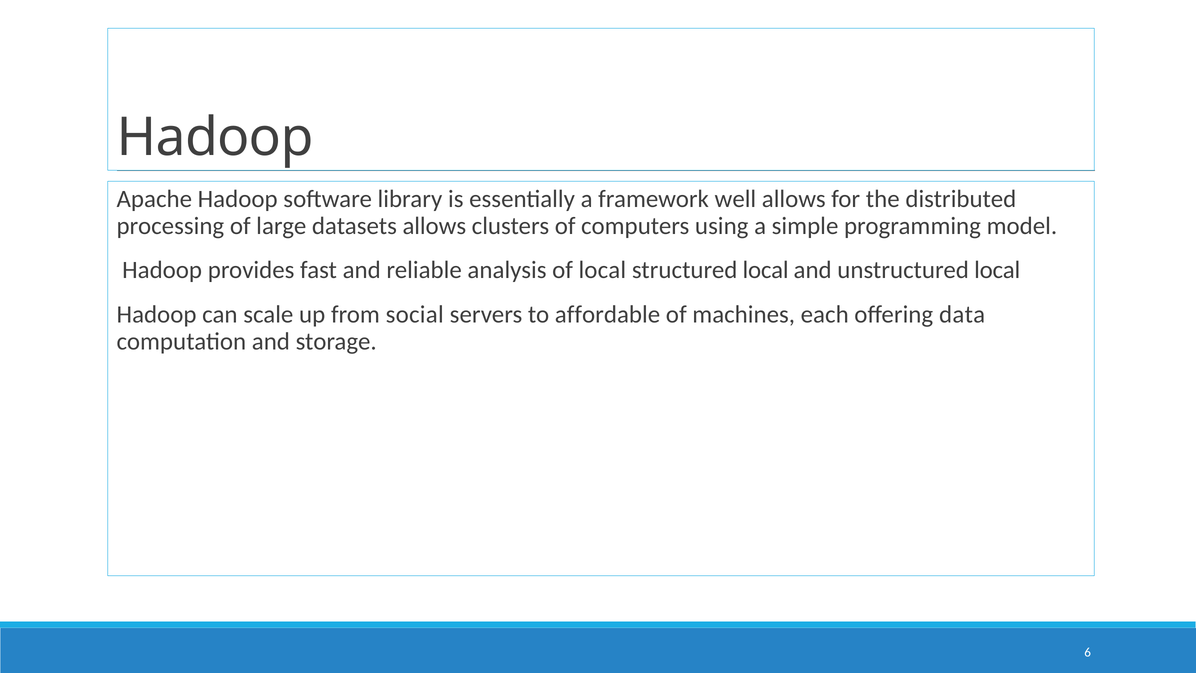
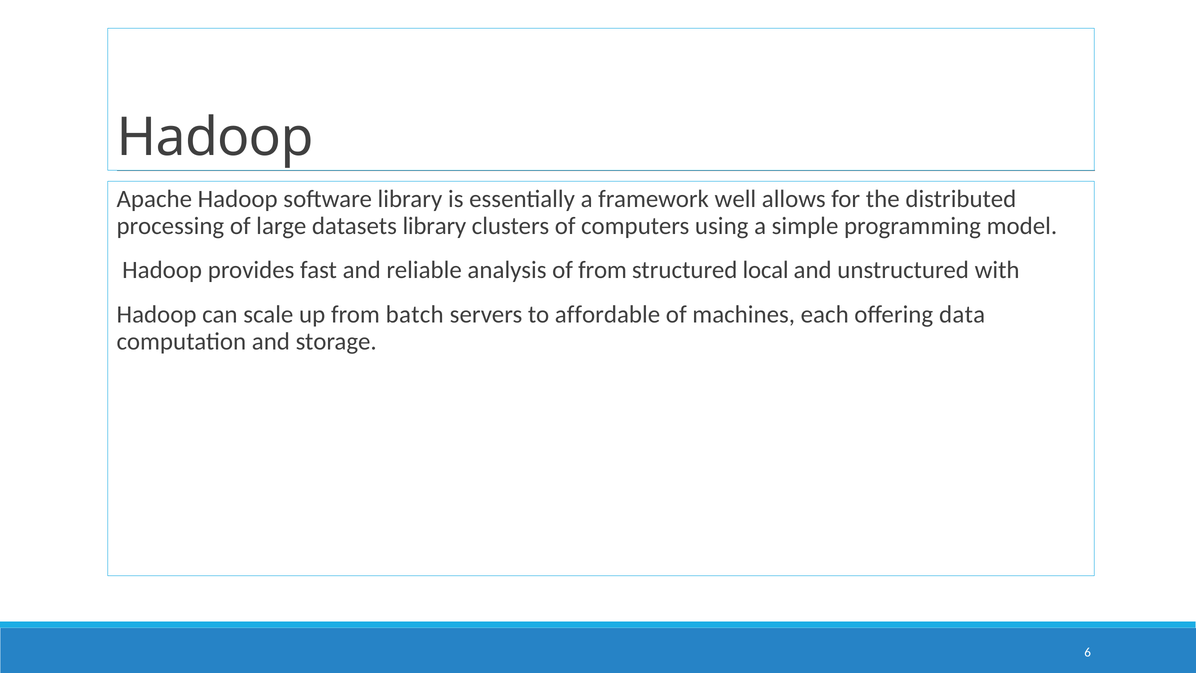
datasets allows: allows -> library (434, 226)
of local: local -> from (603, 270)
unstructured local: local -> with (997, 270)
social: social -> batch (415, 314)
